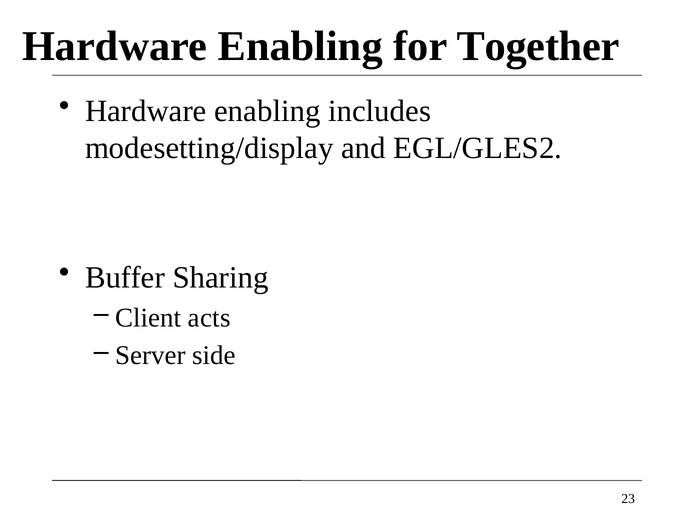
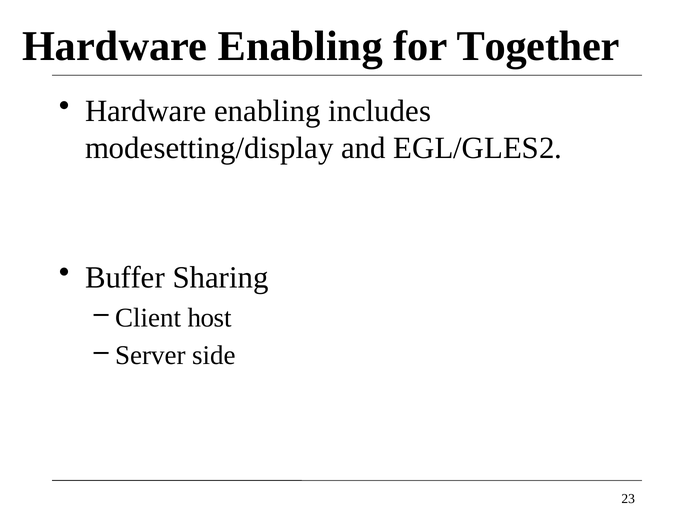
acts: acts -> host (210, 317)
